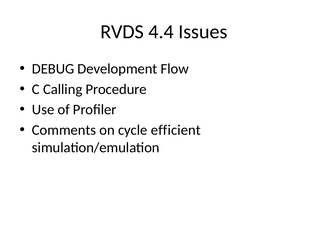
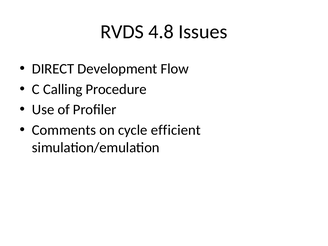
4.4: 4.4 -> 4.8 (161, 32)
DEBUG: DEBUG -> DIRECT (53, 69)
